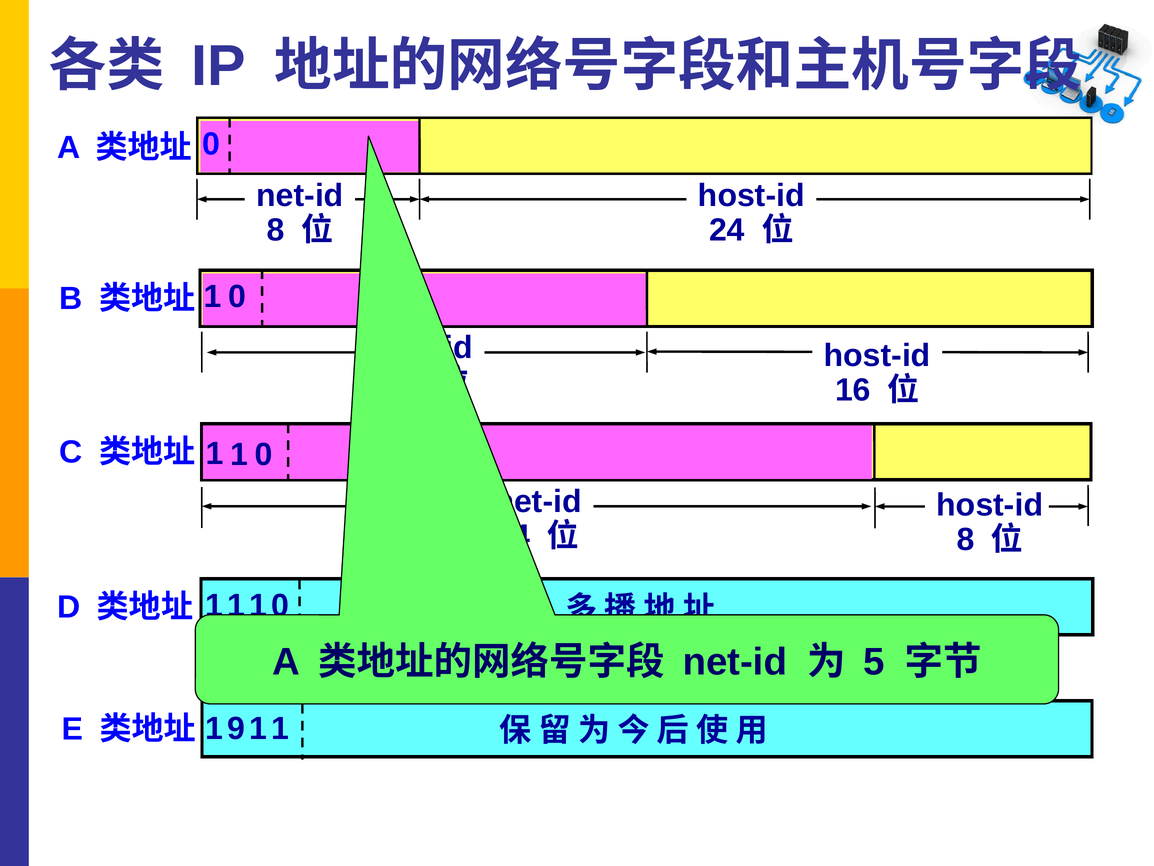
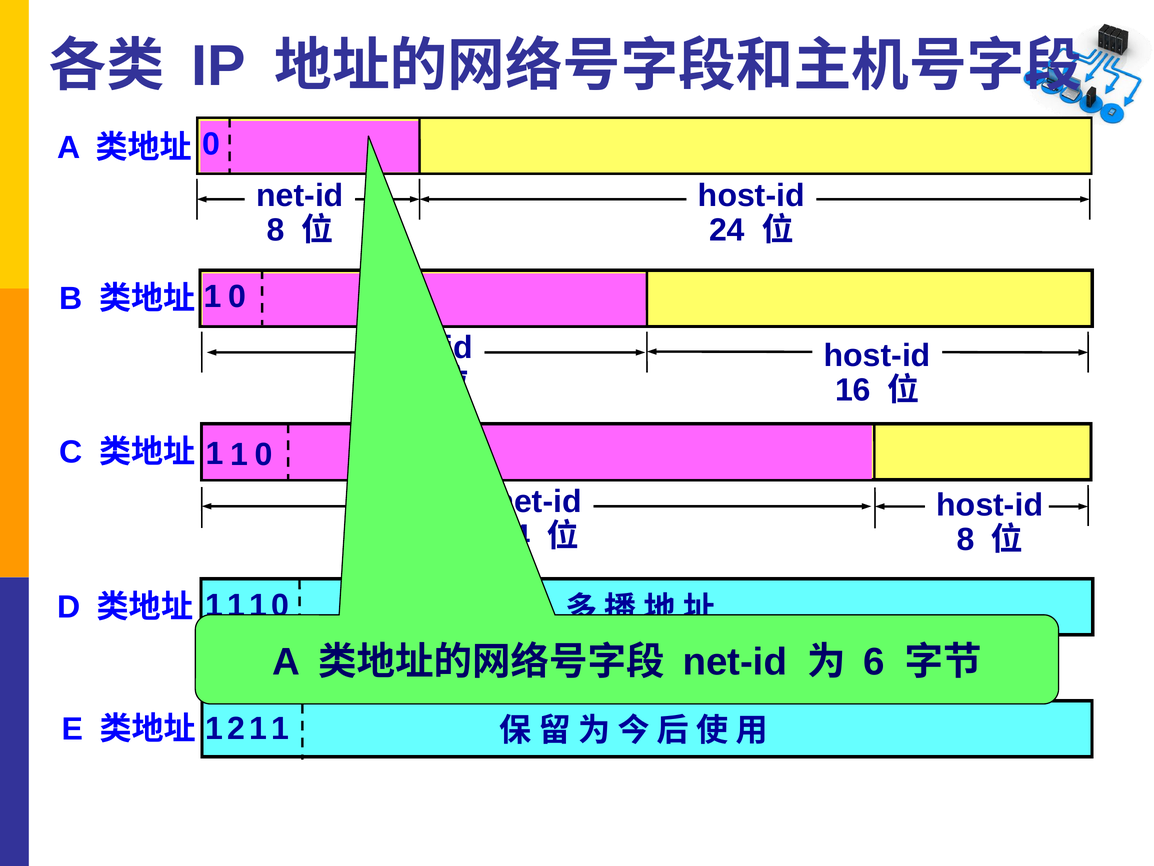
5: 5 -> 6 (874, 662)
9: 9 -> 2 (236, 728)
